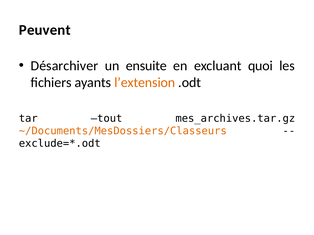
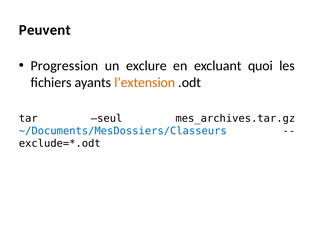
Désarchiver: Désarchiver -> Progression (64, 66)
ensuite: ensuite -> exclure (146, 66)
tout: tout -> seul (107, 119)
~/Documents/MesDossiers/Classeurs colour: orange -> blue (123, 131)
